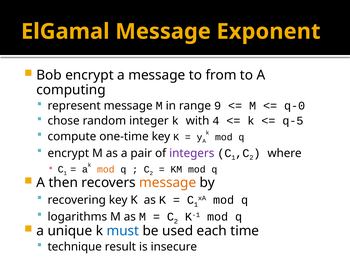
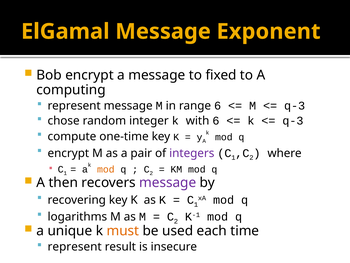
from: from -> fixed (221, 75)
range 9: 9 -> 6 (218, 106)
q-0: q-0 -> q-3 (295, 106)
with 4: 4 -> 6 (216, 121)
q-5: q-5 -> q-3 (293, 121)
message colour: orange -> purple (168, 182)
must colour: blue -> orange (123, 230)
technique: technique -> represent (75, 246)
